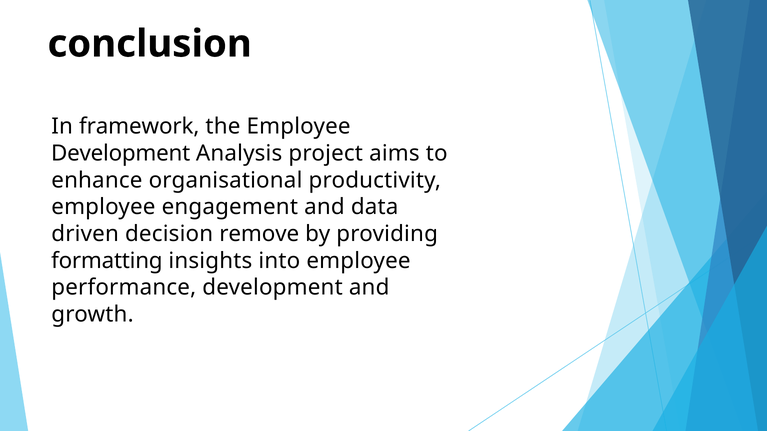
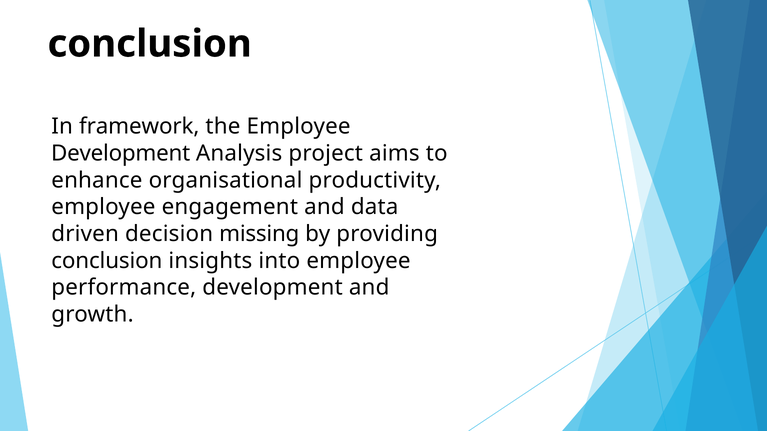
remove: remove -> missing (259, 234)
formatting: formatting -> conclusion (107, 261)
